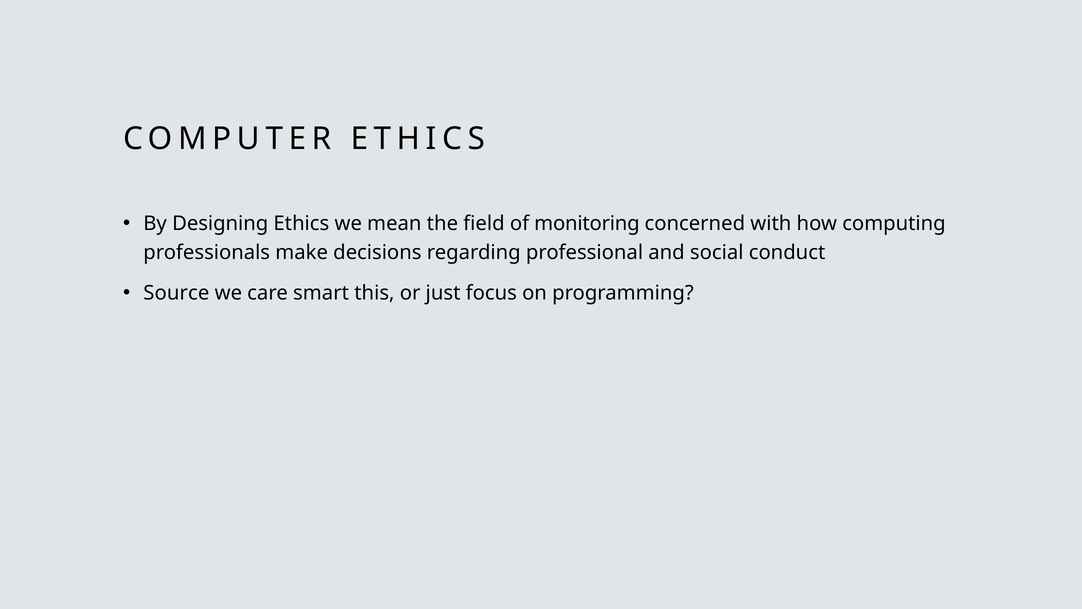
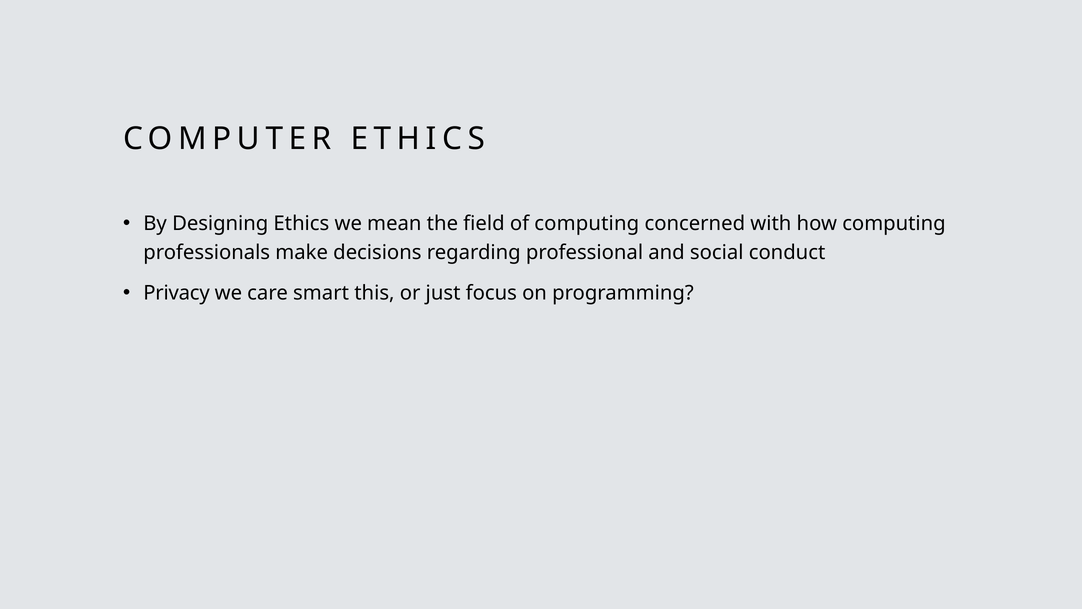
of monitoring: monitoring -> computing (587, 223)
Source: Source -> Privacy (177, 293)
